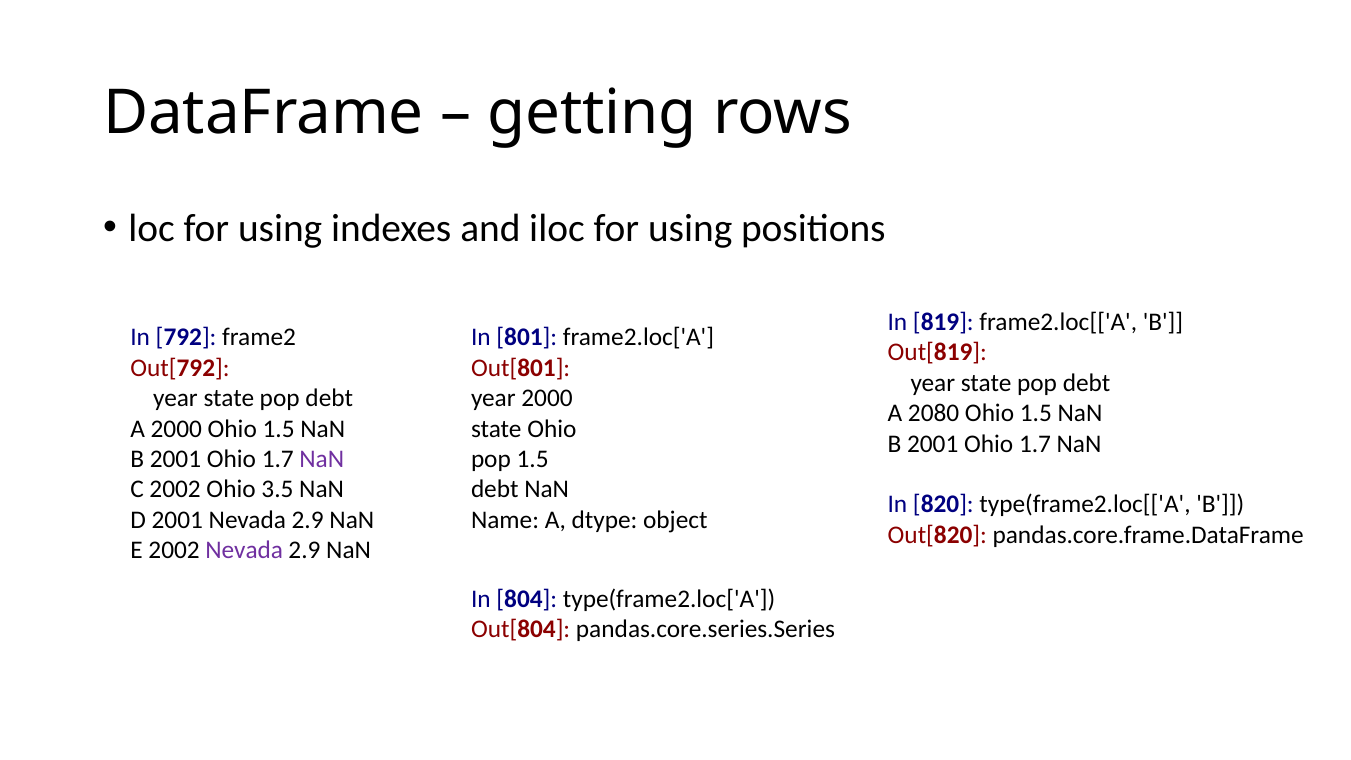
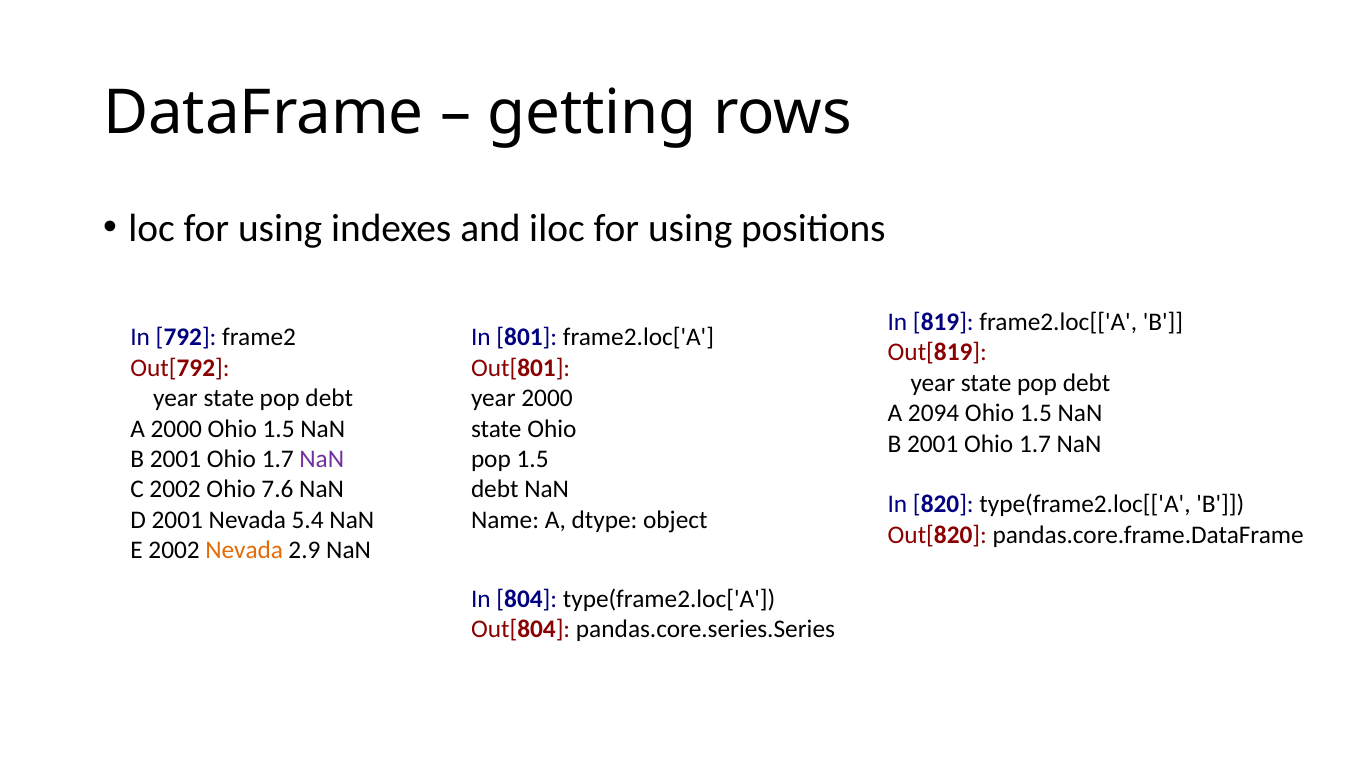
2080: 2080 -> 2094 (934, 413)
3.5: 3.5 -> 7.6 (277, 489)
2001 Nevada 2.9: 2.9 -> 5.4 (308, 520)
Nevada colour: purple -> orange (244, 550)
